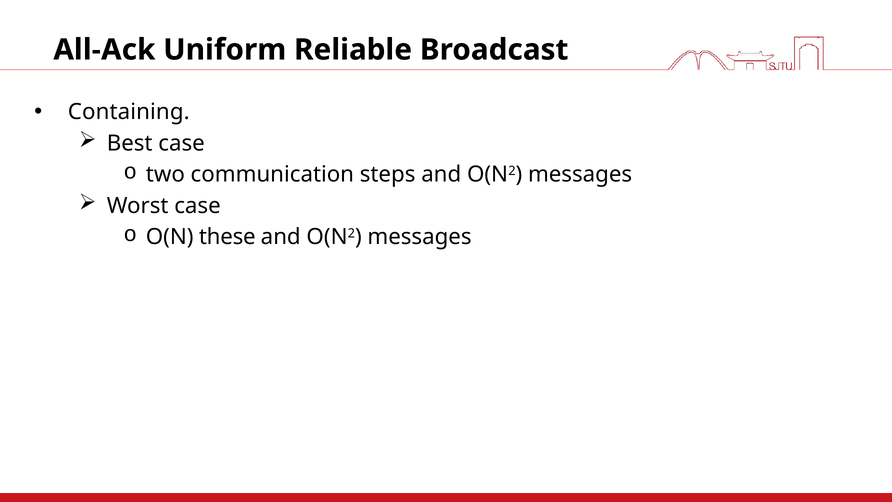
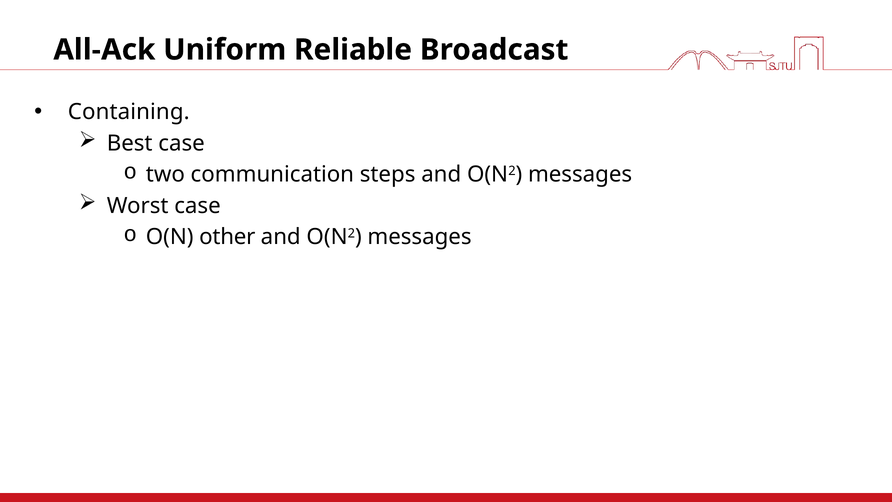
these: these -> other (227, 237)
